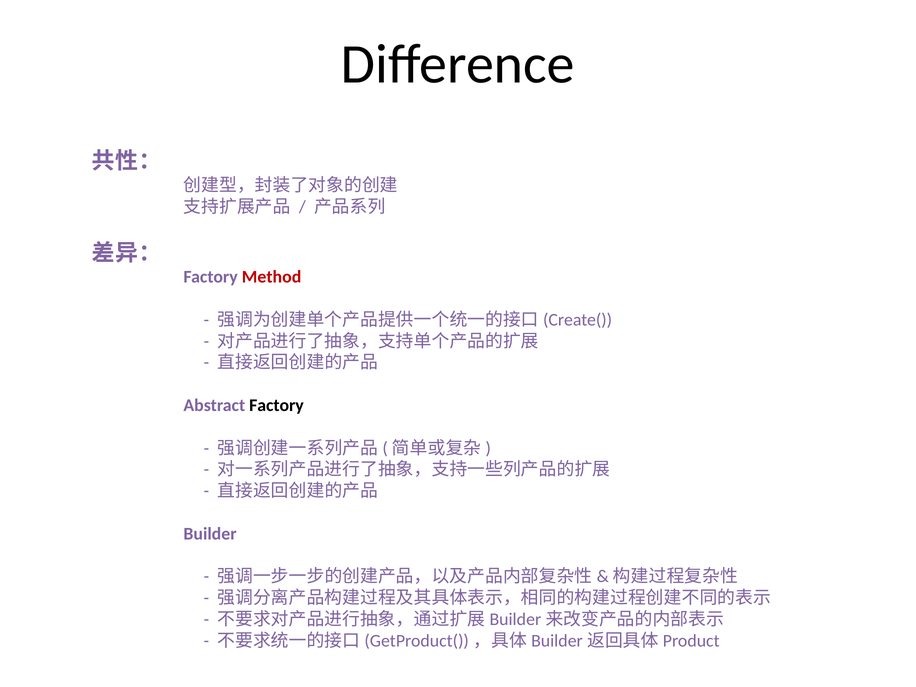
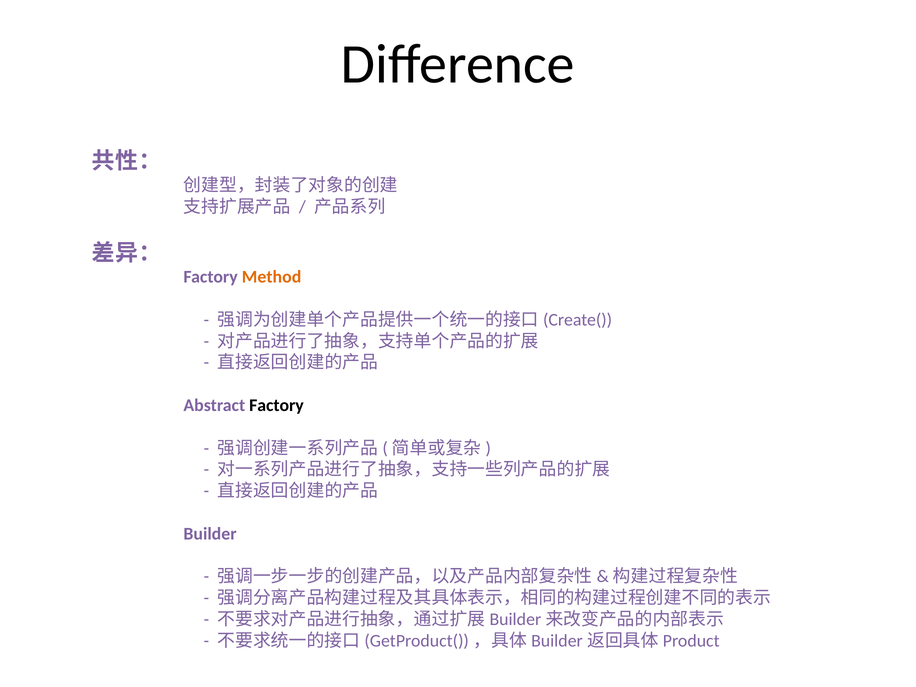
Method colour: red -> orange (272, 277)
